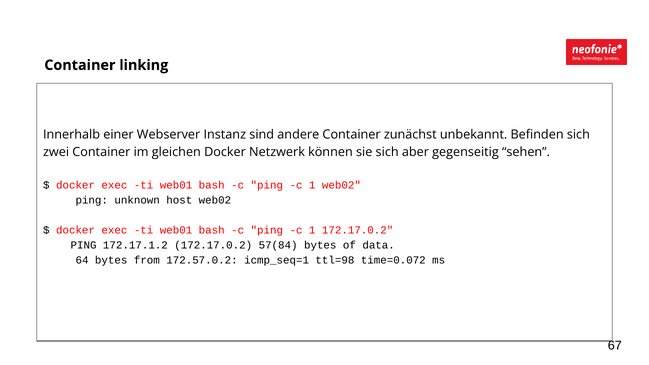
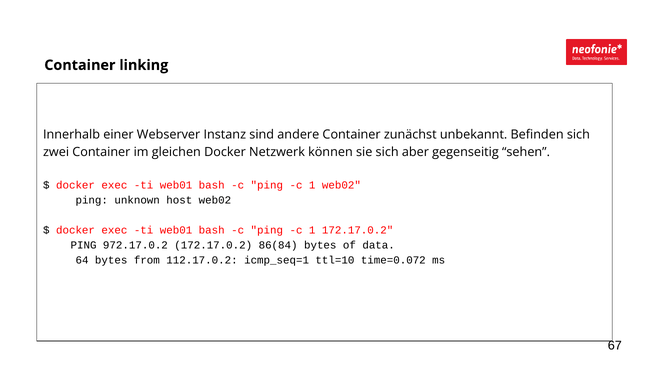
172.17.1.2: 172.17.1.2 -> 972.17.0.2 (135, 245)
57(84: 57(84 -> 86(84 (278, 245)
172.57.0.2: 172.57.0.2 -> 112.17.0.2 (202, 260)
ttl=98: ttl=98 -> ttl=10 (335, 260)
